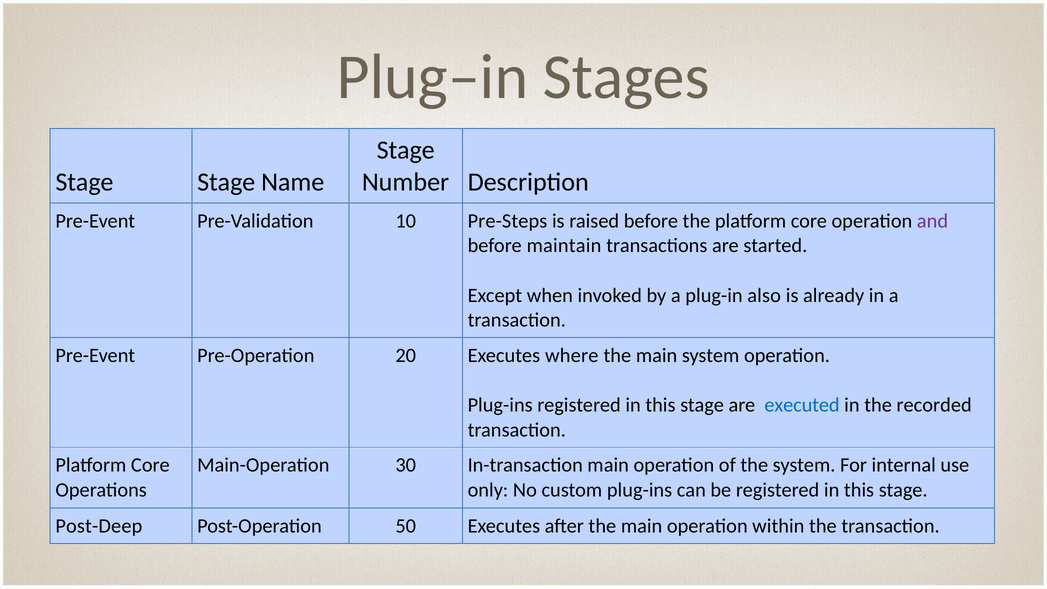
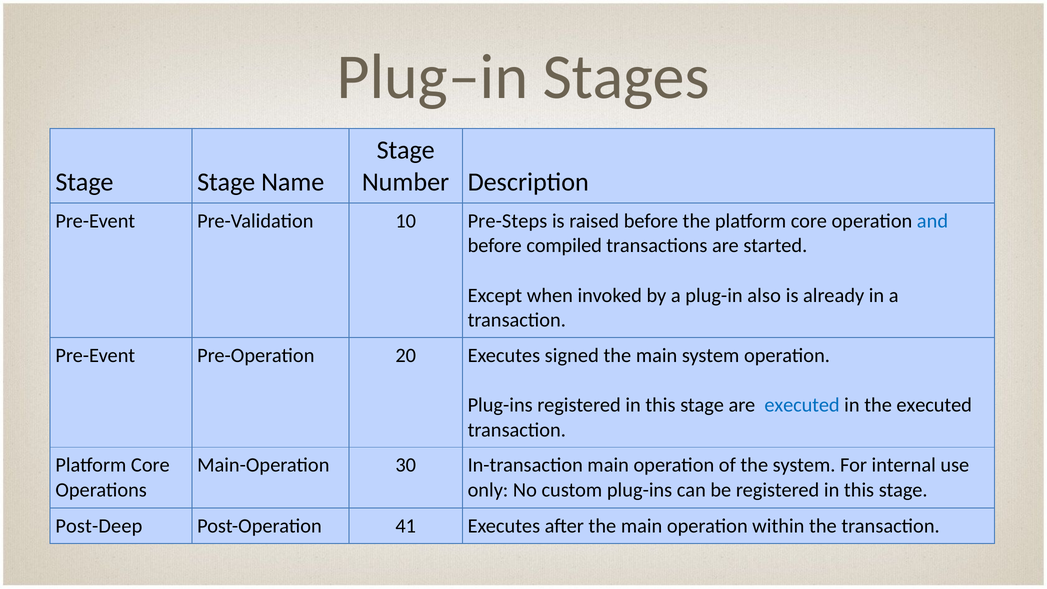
and colour: purple -> blue (932, 221)
maintain: maintain -> compiled (564, 246)
where: where -> signed (572, 355)
the recorded: recorded -> executed (934, 405)
50: 50 -> 41 (406, 526)
